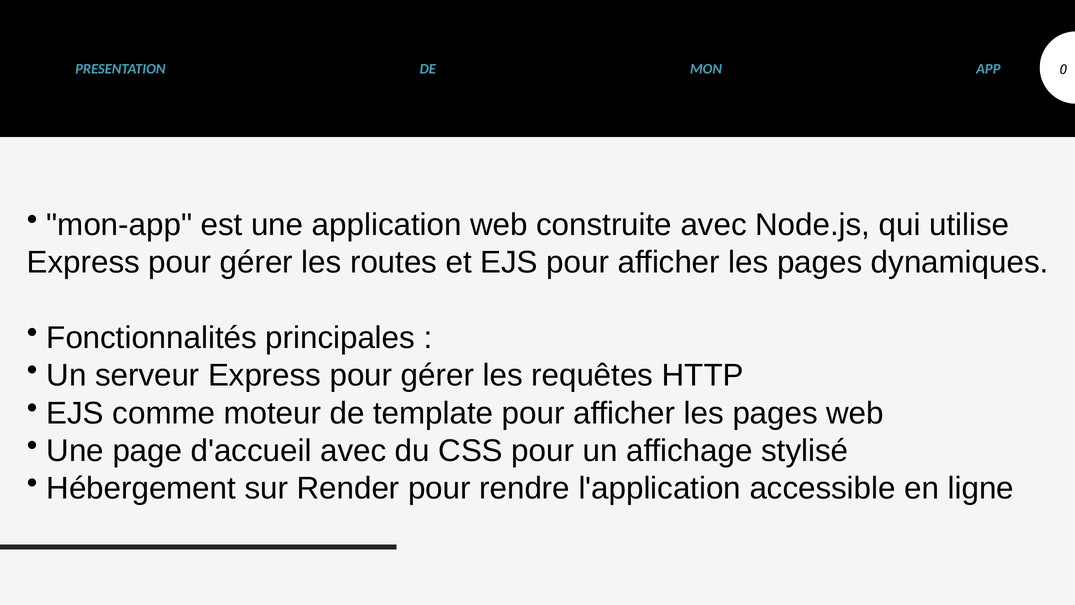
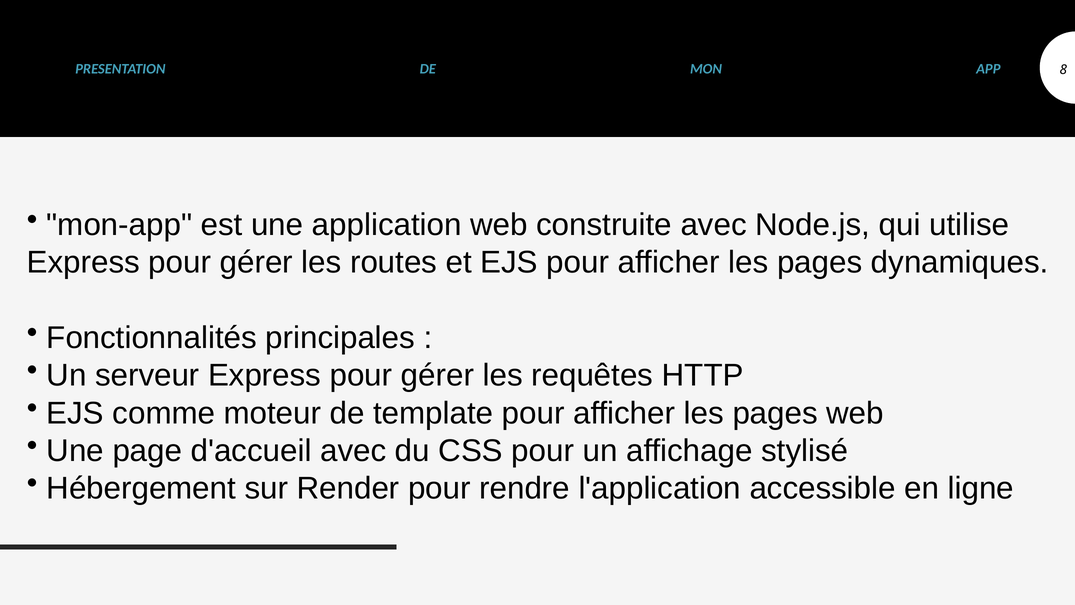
0: 0 -> 8 (1063, 70)
